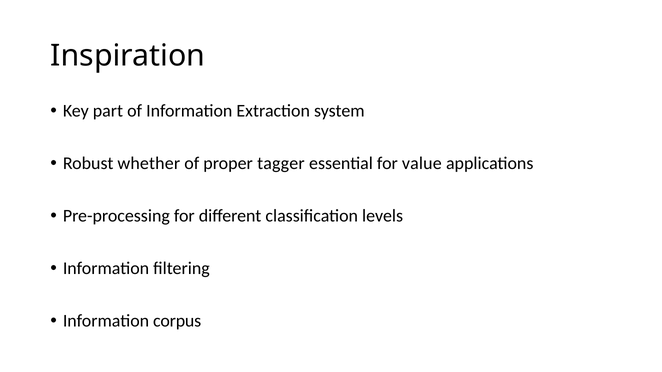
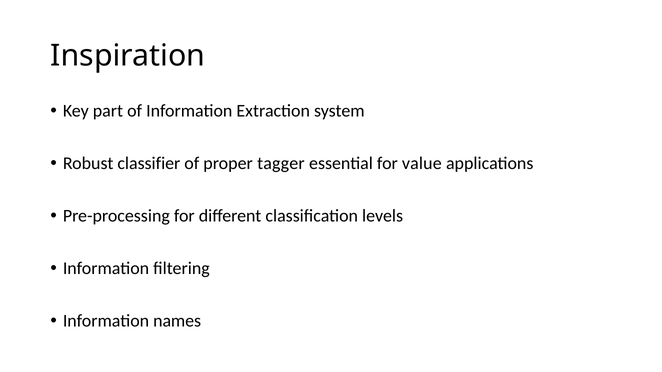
whether: whether -> classifier (149, 164)
corpus: corpus -> names (177, 321)
